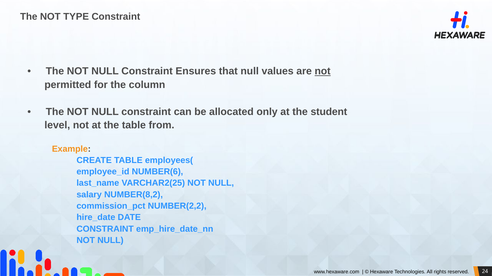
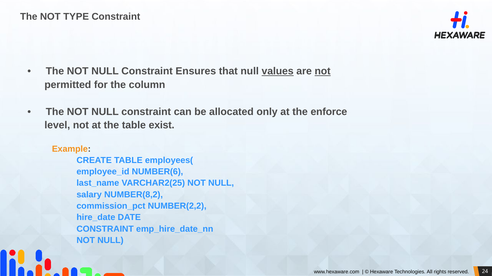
values underline: none -> present (278, 71)
student: student -> enforce (329, 112)
from: from -> exist (162, 125)
